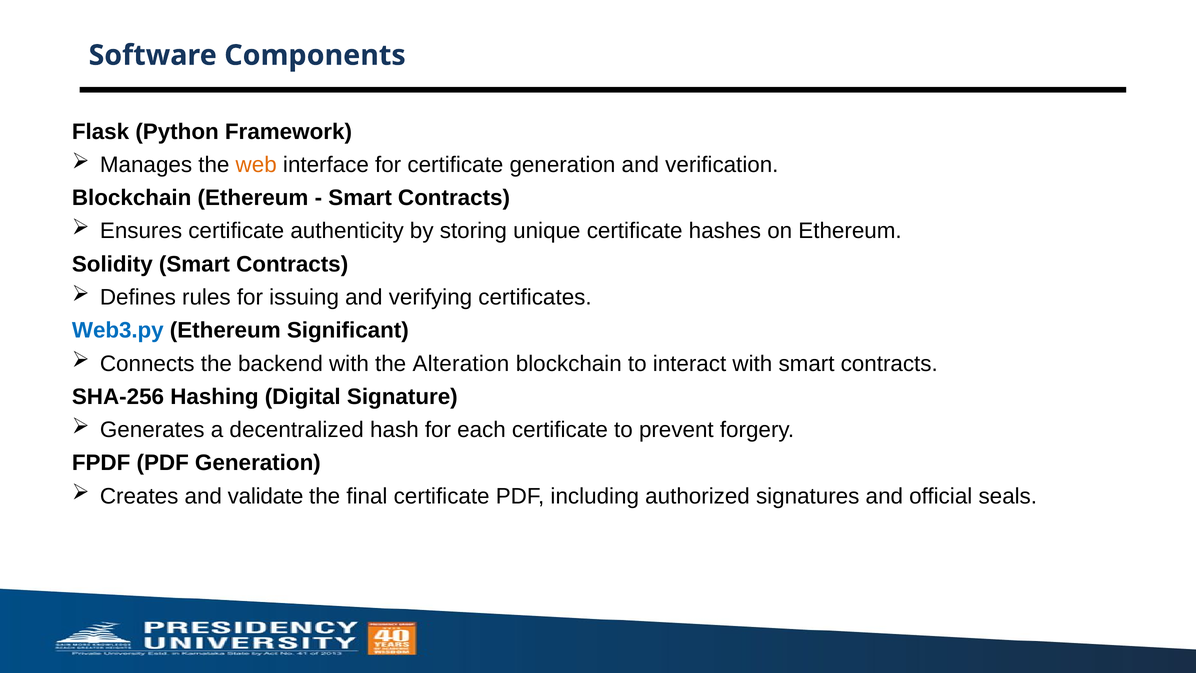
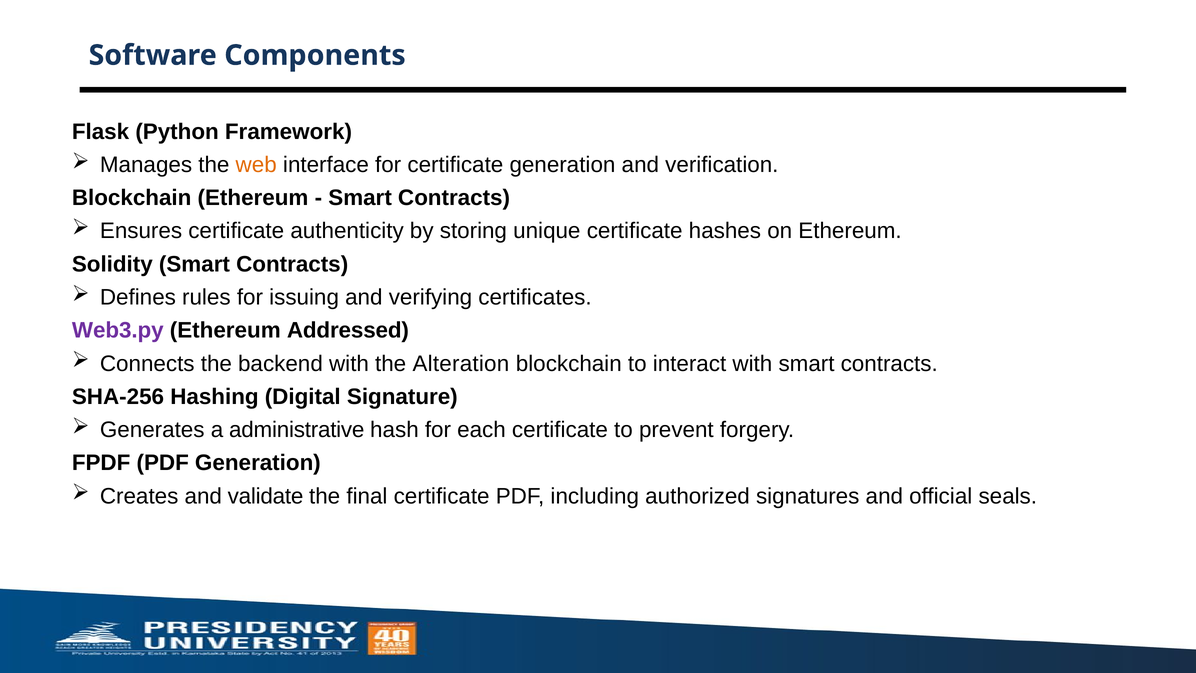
Web3.py colour: blue -> purple (118, 330)
Significant: Significant -> Addressed (348, 330)
decentralized: decentralized -> administrative (297, 430)
